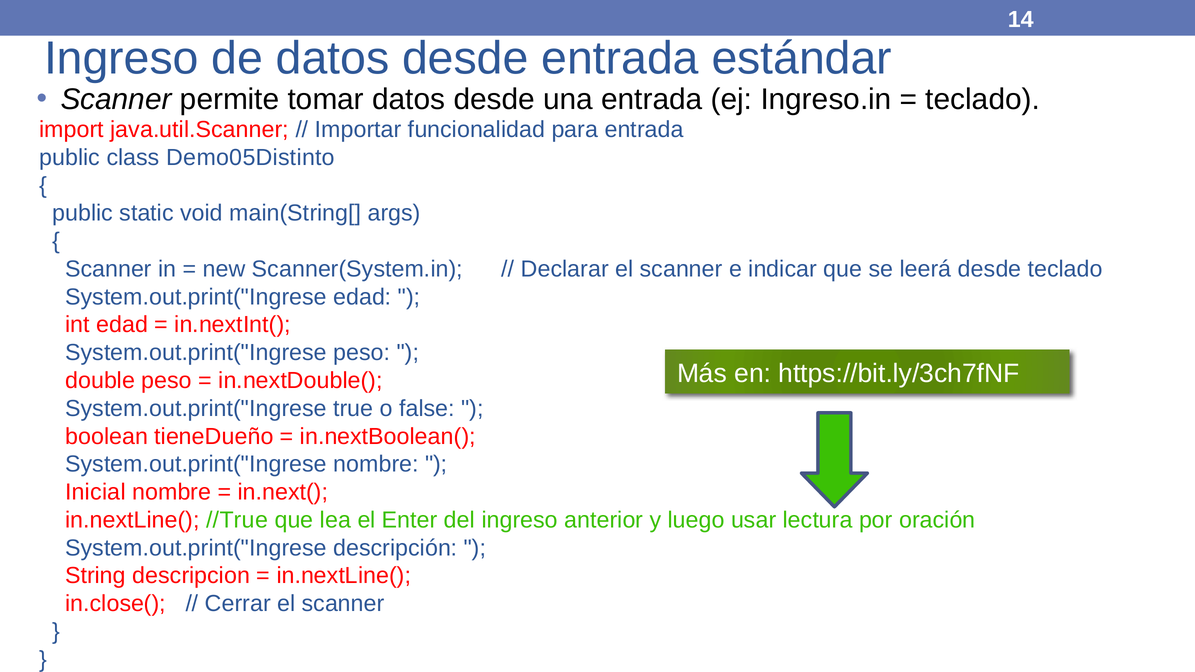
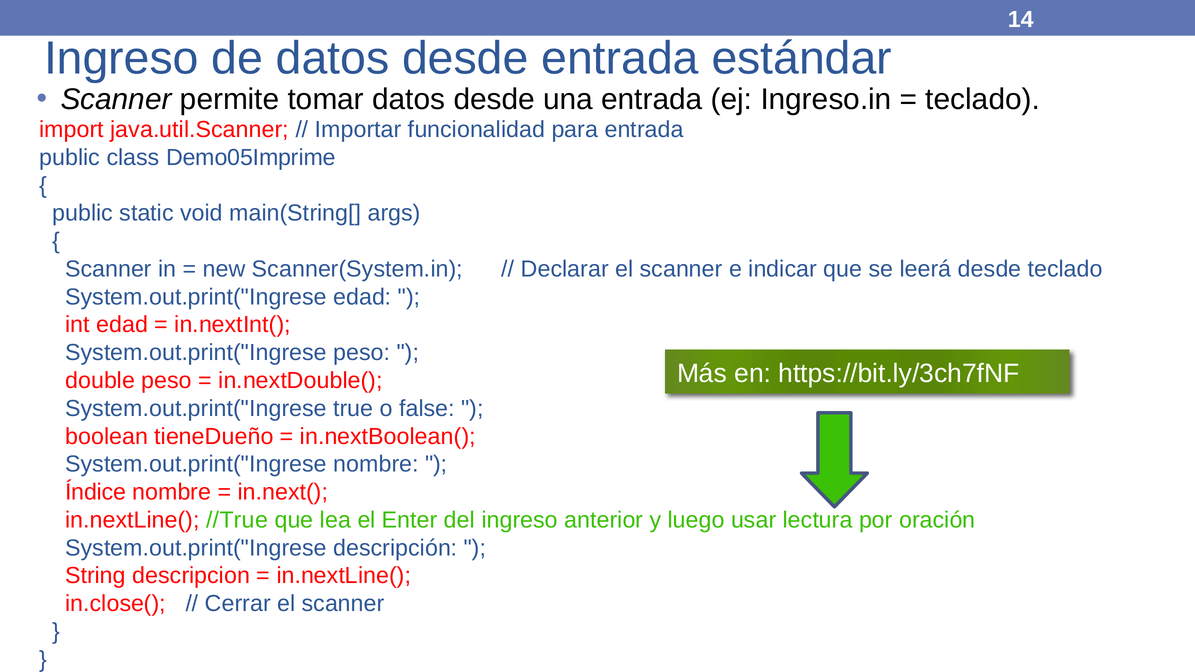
Demo05Distinto: Demo05Distinto -> Demo05Imprime (251, 158)
Inicial: Inicial -> Índice (96, 492)
